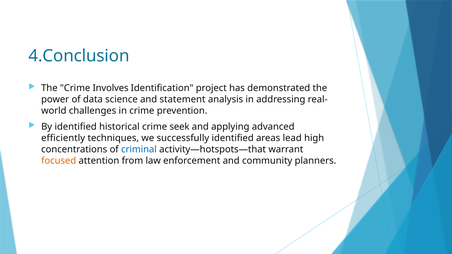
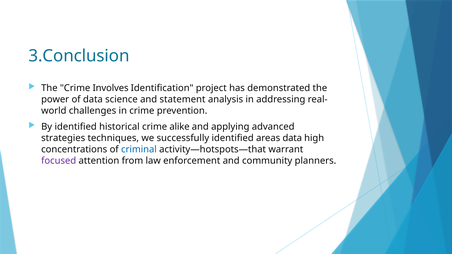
4.Conclusion: 4.Conclusion -> 3.Conclusion (79, 56)
seek: seek -> alike (180, 127)
efficiently: efficiently -> strategies (63, 138)
areas lead: lead -> data (292, 138)
focused colour: orange -> purple (59, 161)
